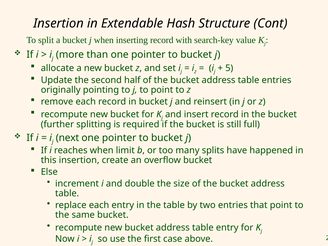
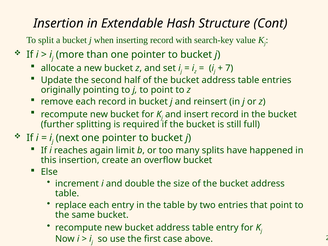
5: 5 -> 7 (229, 68)
reaches when: when -> again (102, 150)
